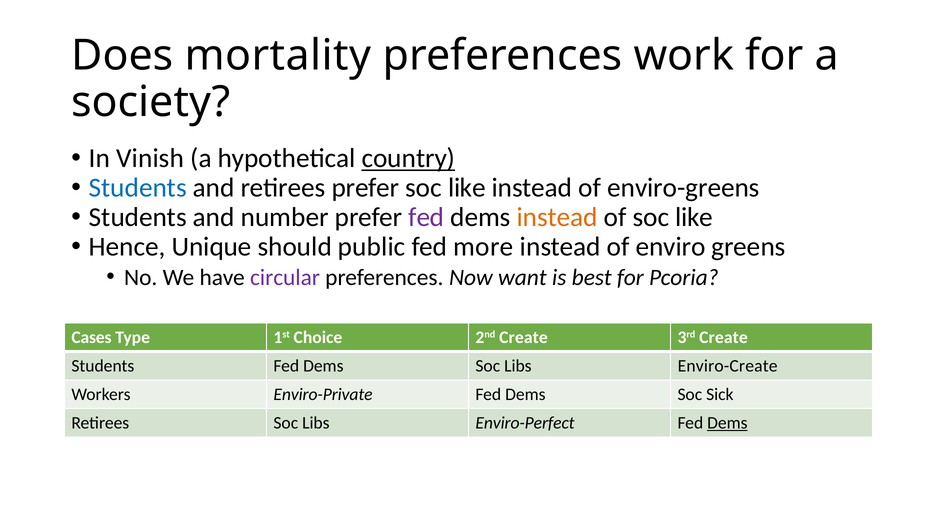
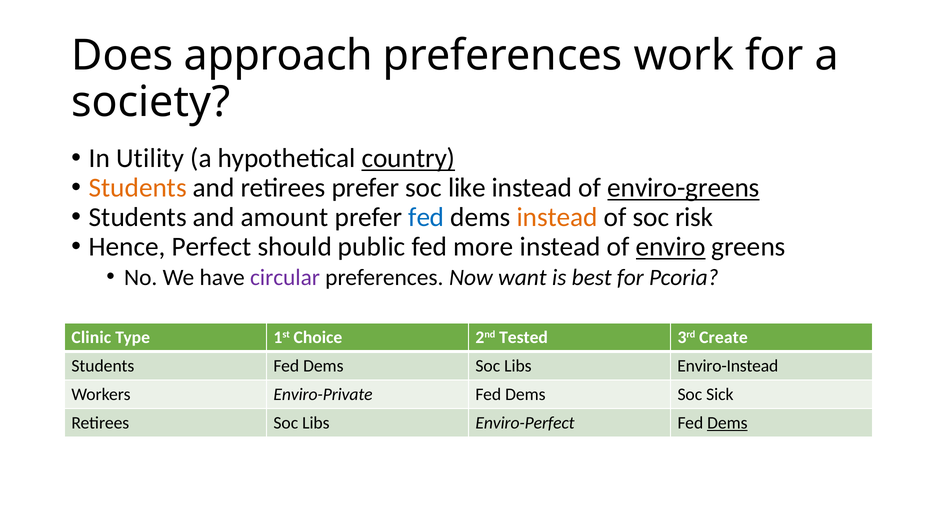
mortality: mortality -> approach (278, 56)
Vinish: Vinish -> Utility (150, 158)
Students colour: blue -> orange (138, 188)
enviro-greens underline: none -> present (683, 188)
number: number -> amount (285, 217)
fed colour: purple -> blue (426, 217)
of soc like: like -> risk (694, 217)
Unique: Unique -> Perfect (212, 247)
enviro underline: none -> present (671, 247)
Cases: Cases -> Clinic (91, 337)
2nd Create: Create -> Tested (524, 337)
Enviro-Create: Enviro-Create -> Enviro-Instead (728, 366)
